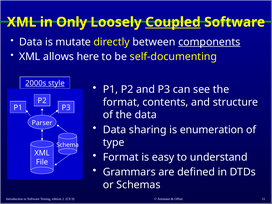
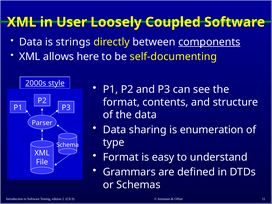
Only: Only -> User (72, 22)
Coupled underline: present -> none (173, 22)
mutate: mutate -> strings (73, 42)
